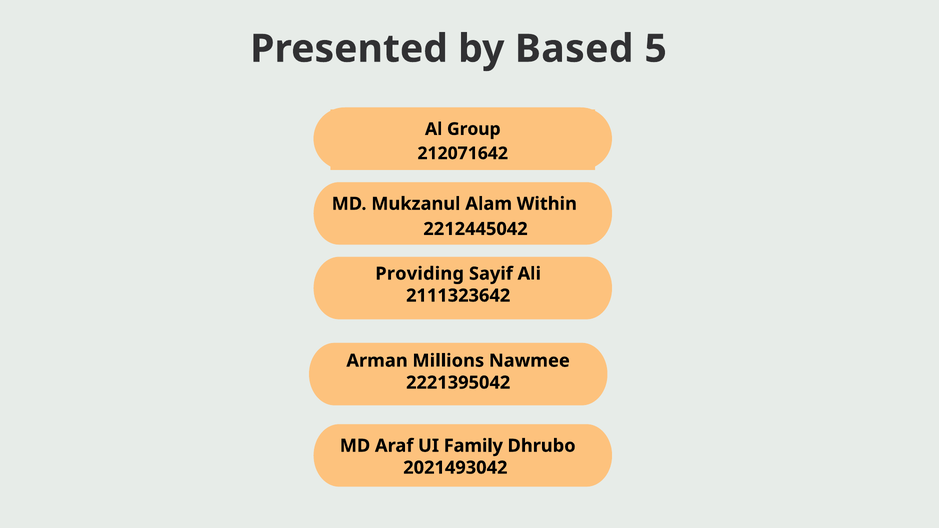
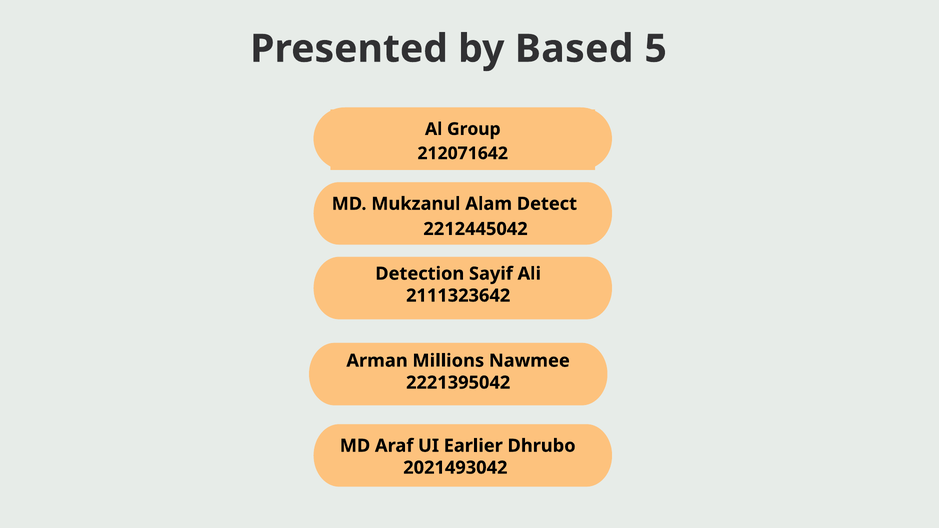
Within: Within -> Detect (547, 204)
Providing: Providing -> Detection (420, 274)
Family: Family -> Earlier (473, 446)
